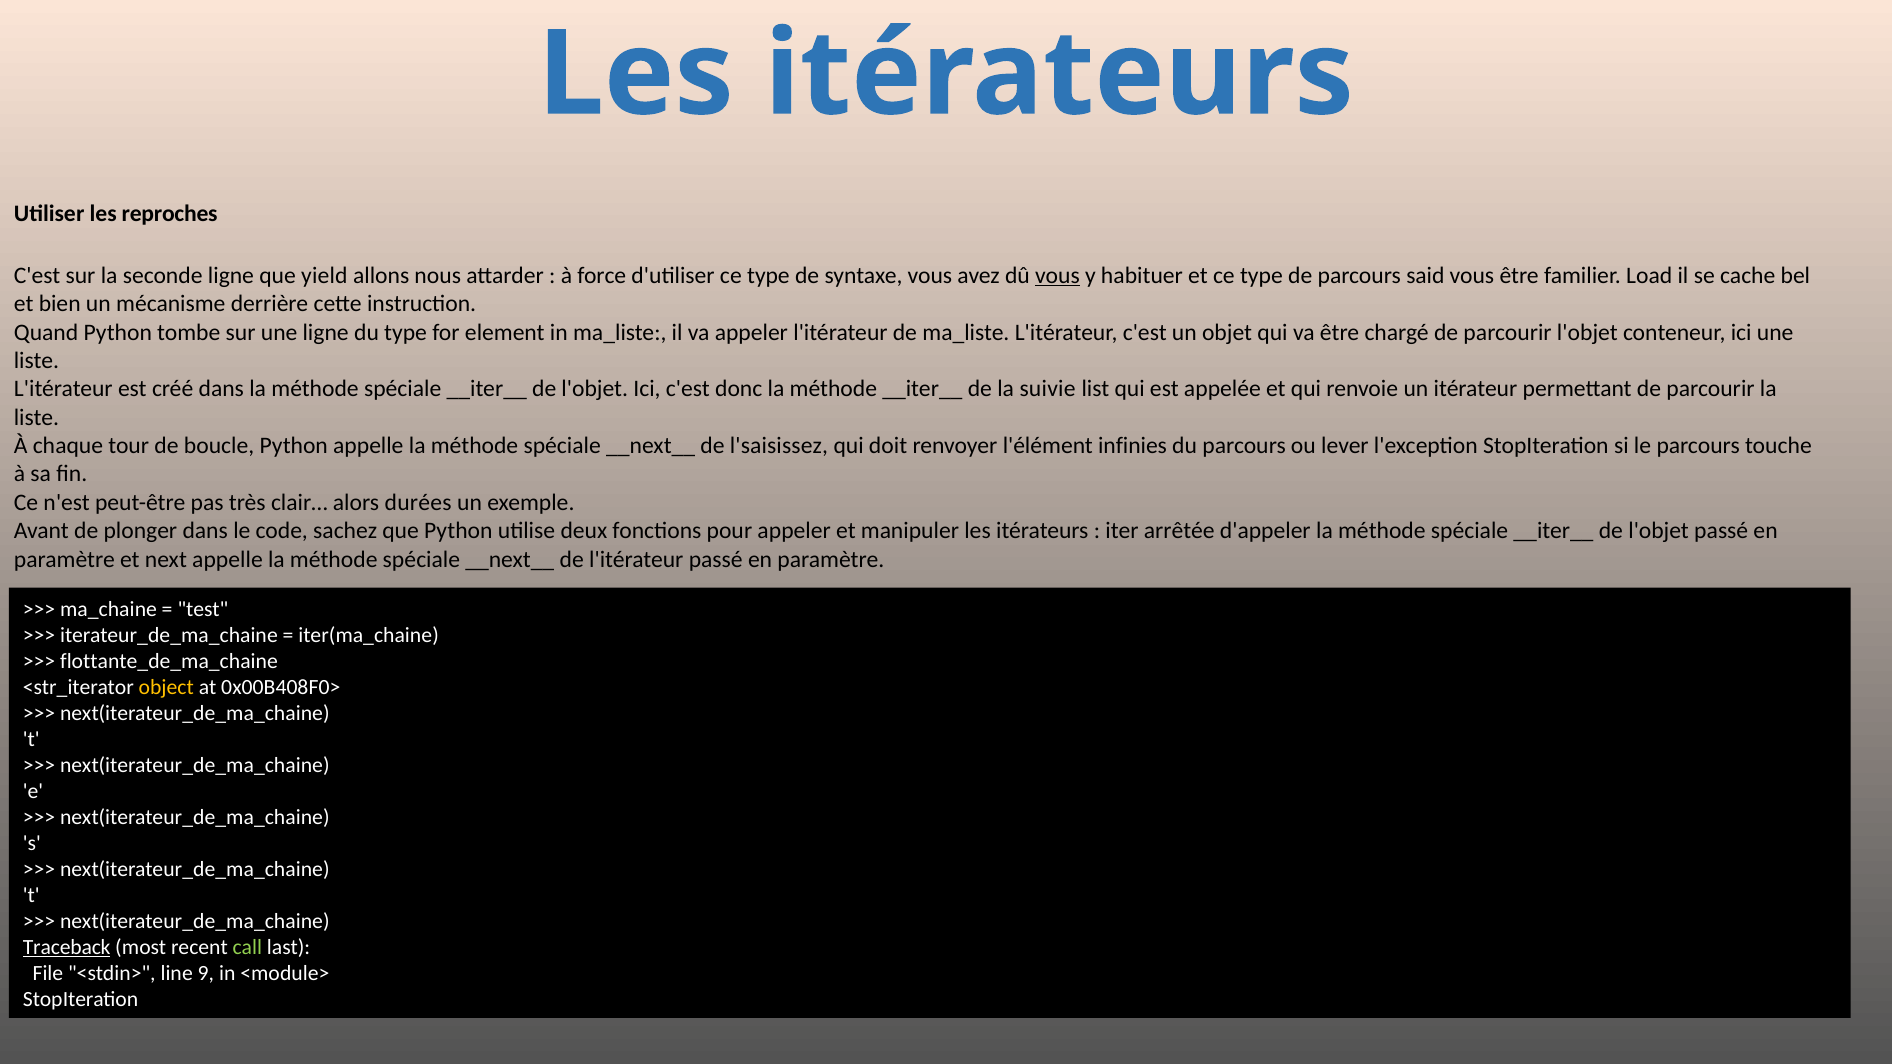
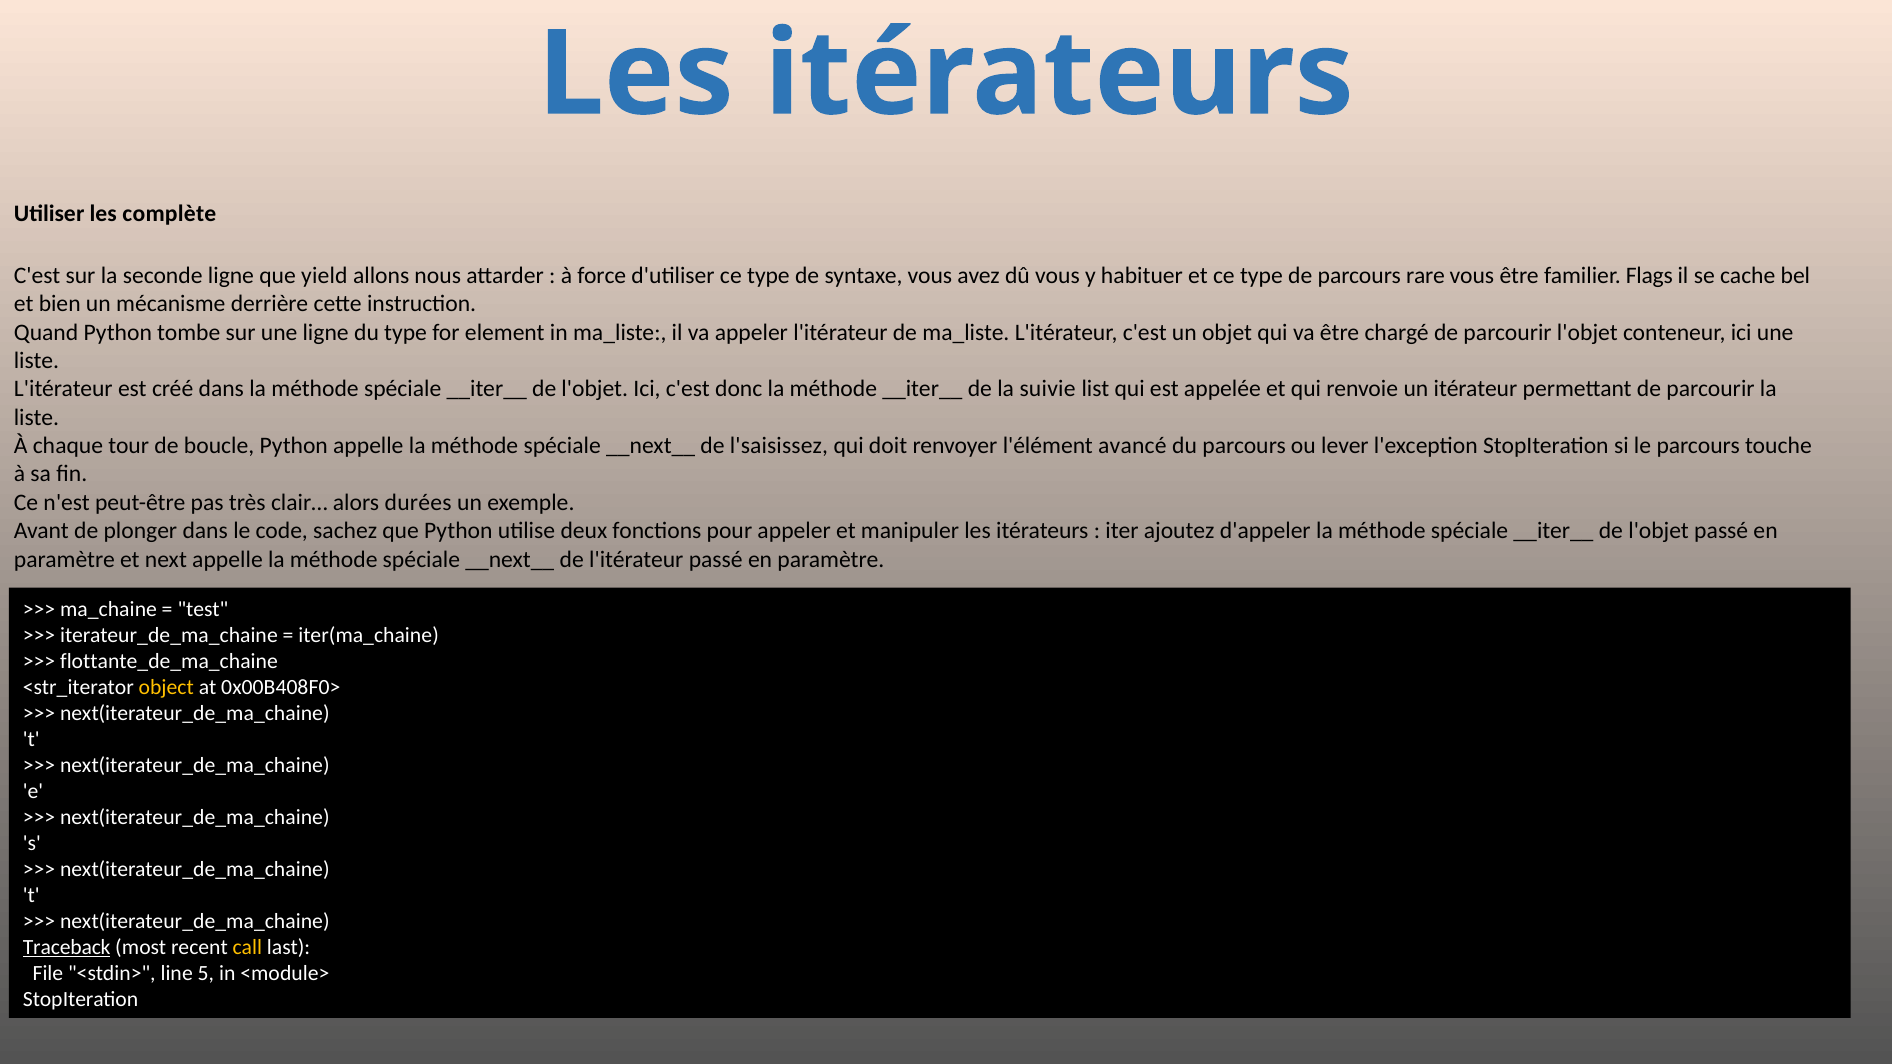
reproches: reproches -> complète (169, 214)
vous underline: present -> none (1057, 276)
said: said -> rare (1425, 276)
Load: Load -> Flags (1649, 276)
infinies: infinies -> avancé (1132, 446)
arrêtée: arrêtée -> ajoutez (1179, 531)
call colour: light green -> yellow (247, 948)
9: 9 -> 5 (206, 974)
